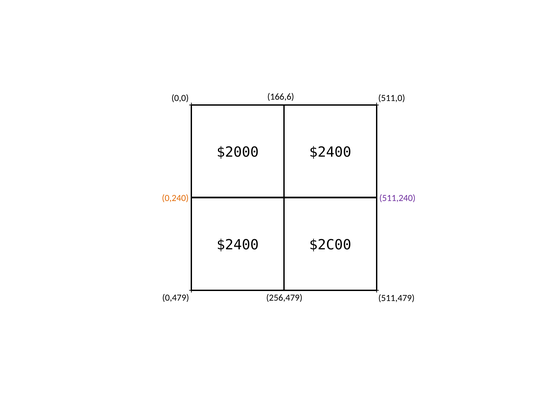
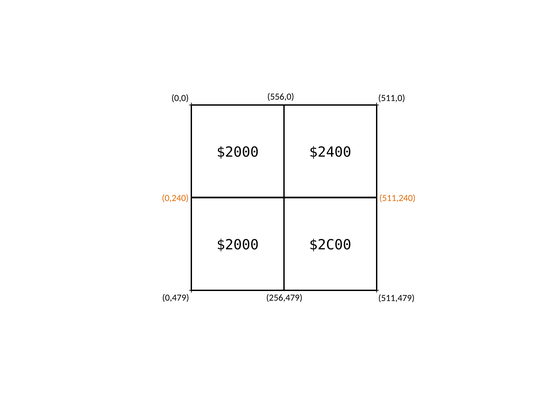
166,6: 166,6 -> 556,0 (281, 97)
511,240 colour: purple -> orange (397, 198)
$2400: $2400 -> $2000 (238, 245)
